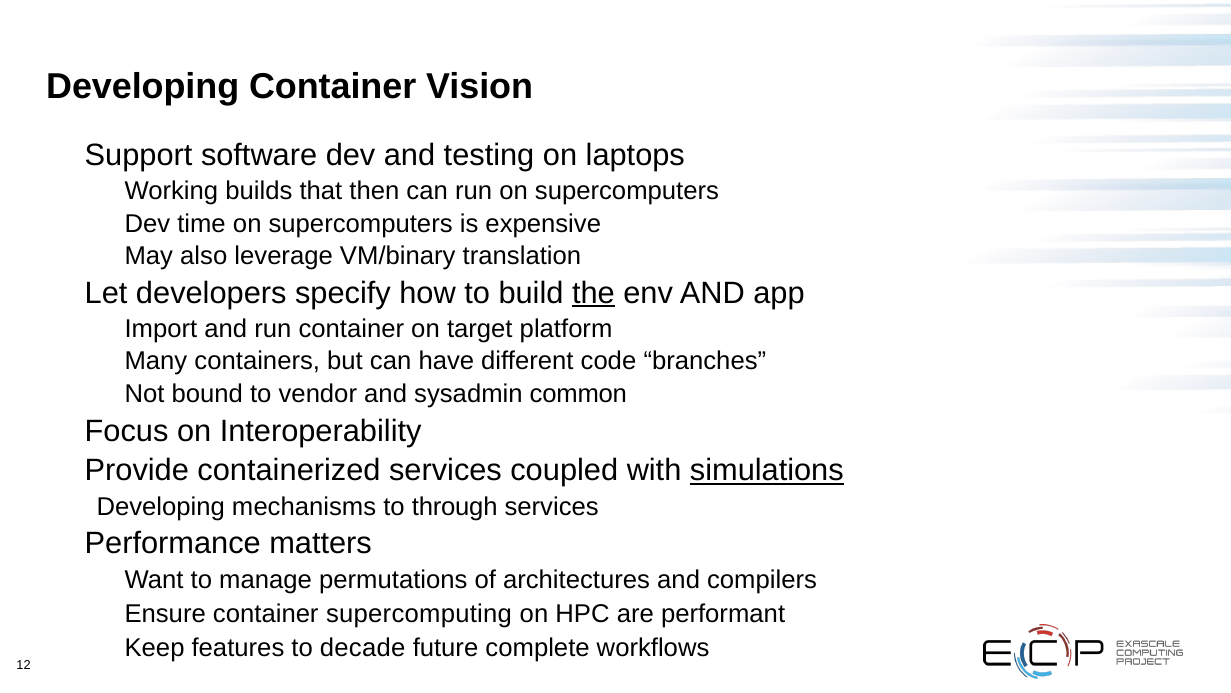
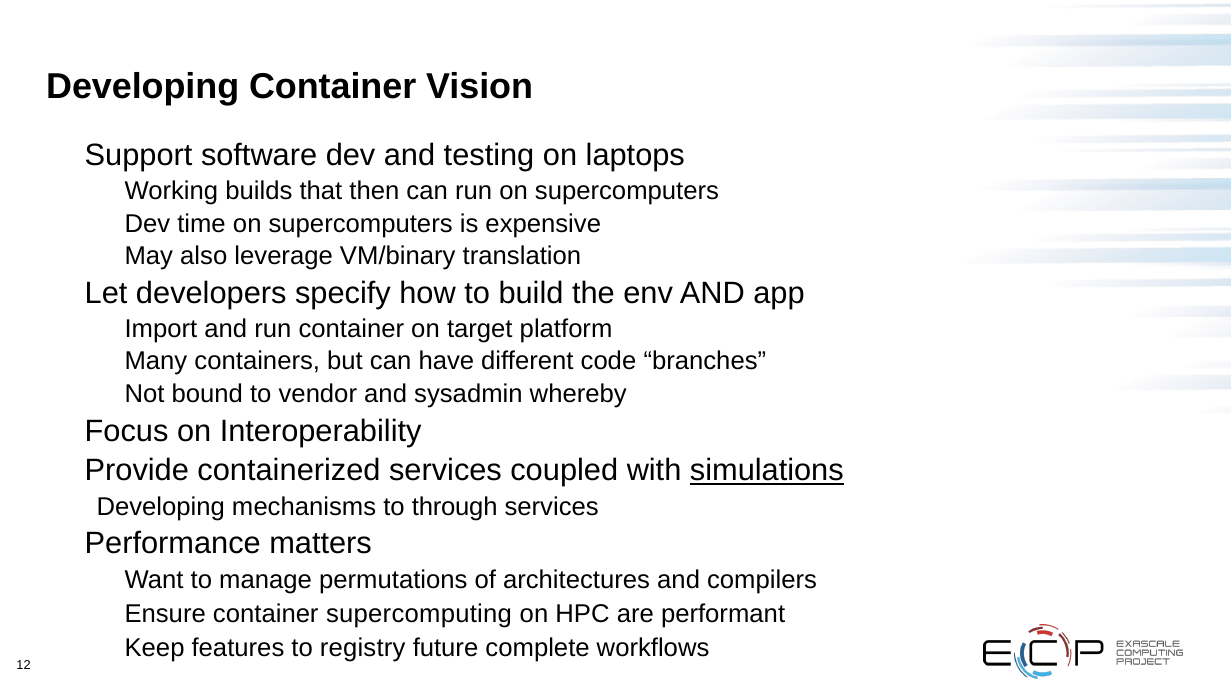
the underline: present -> none (593, 293)
common: common -> whereby (578, 394)
decade: decade -> registry (363, 647)
